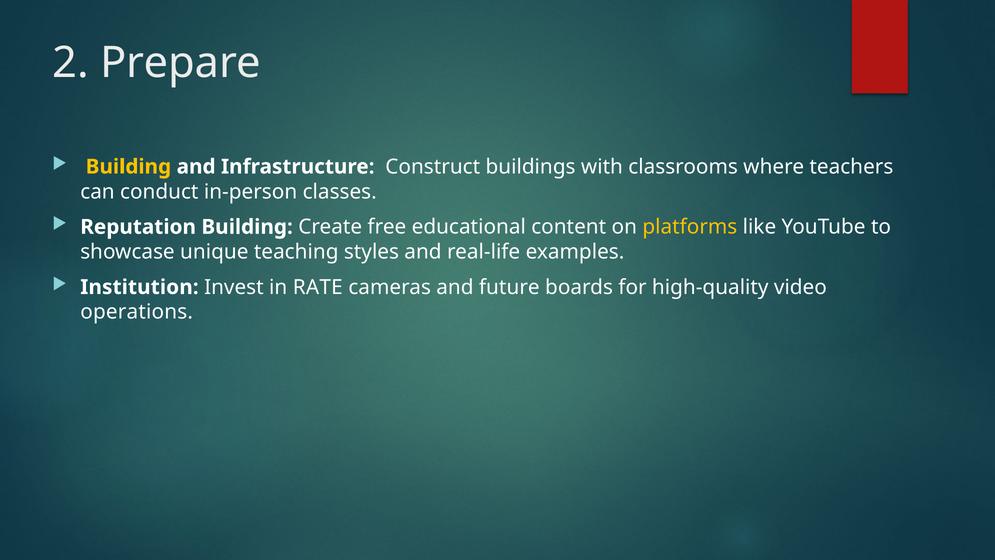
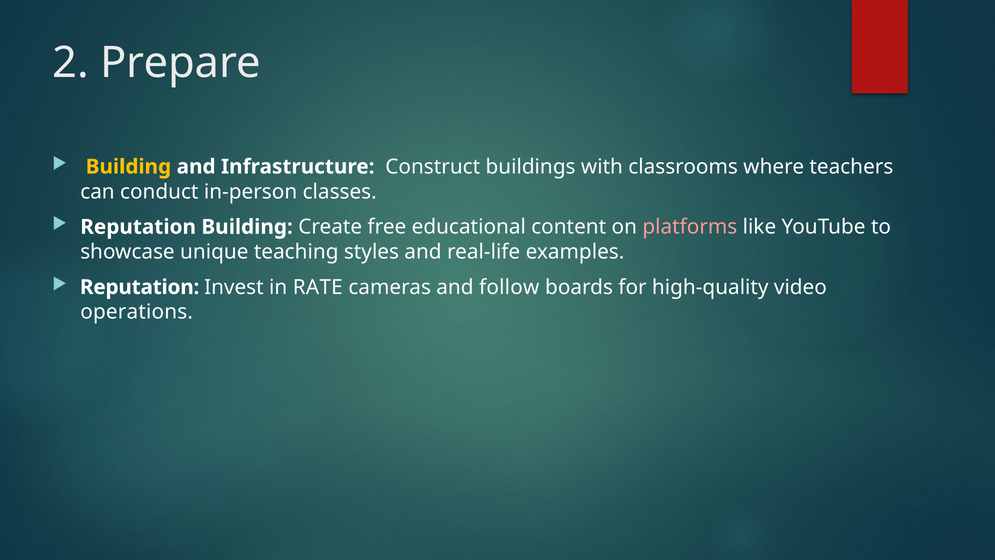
platforms colour: yellow -> pink (690, 227)
Institution: Institution -> Reputation (140, 287)
future: future -> follow (509, 287)
